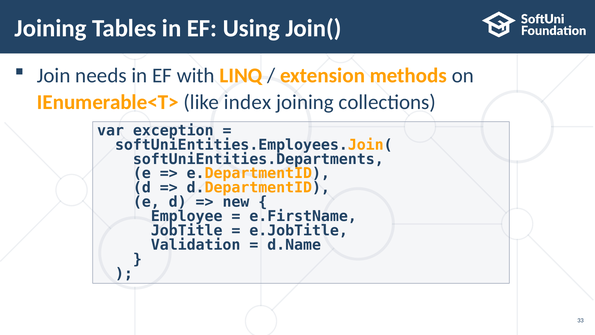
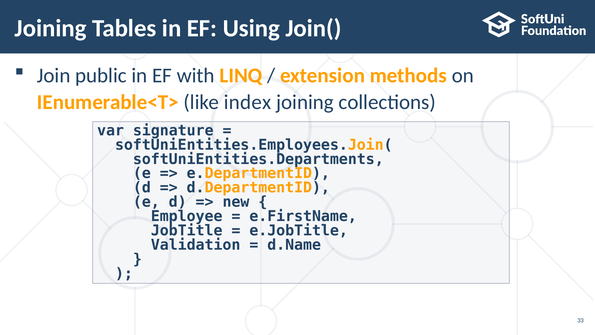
needs: needs -> public (101, 76)
exception: exception -> signature (173, 130)
